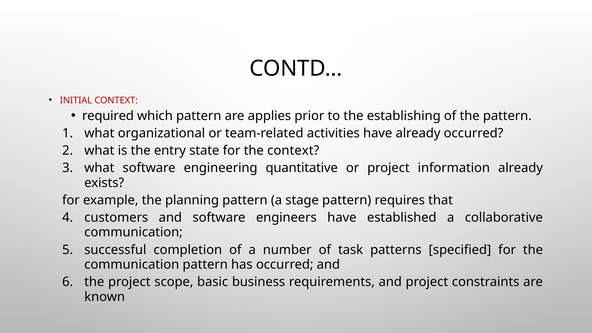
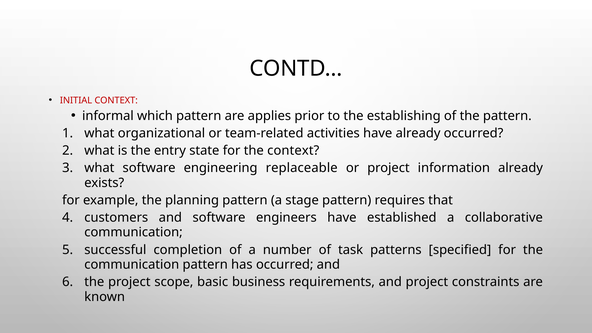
required: required -> informal (108, 116)
quantitative: quantitative -> replaceable (302, 168)
